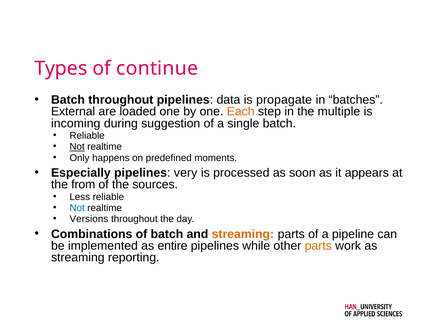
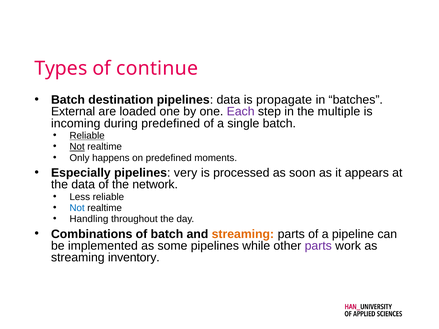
Batch throughout: throughout -> destination (121, 100)
Each colour: orange -> purple (241, 112)
during suggestion: suggestion -> predefined (171, 123)
Reliable underline: none -> present (87, 136)
the from: from -> data (83, 185)
sources: sources -> network (155, 185)
Versions: Versions -> Handling (89, 219)
entire: entire -> some (172, 246)
parts colour: orange -> purple (318, 246)
reporting: reporting -> inventory (134, 258)
